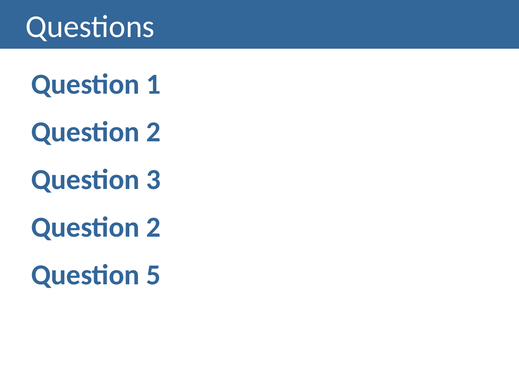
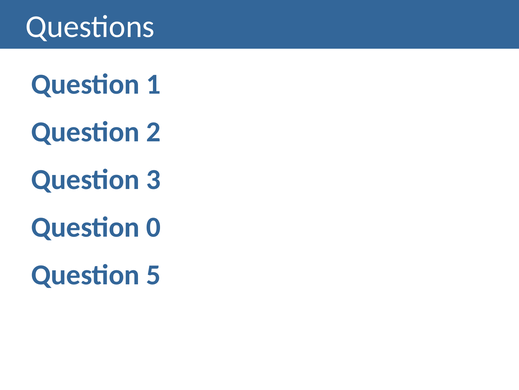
2: 2 -> 0 (153, 227)
